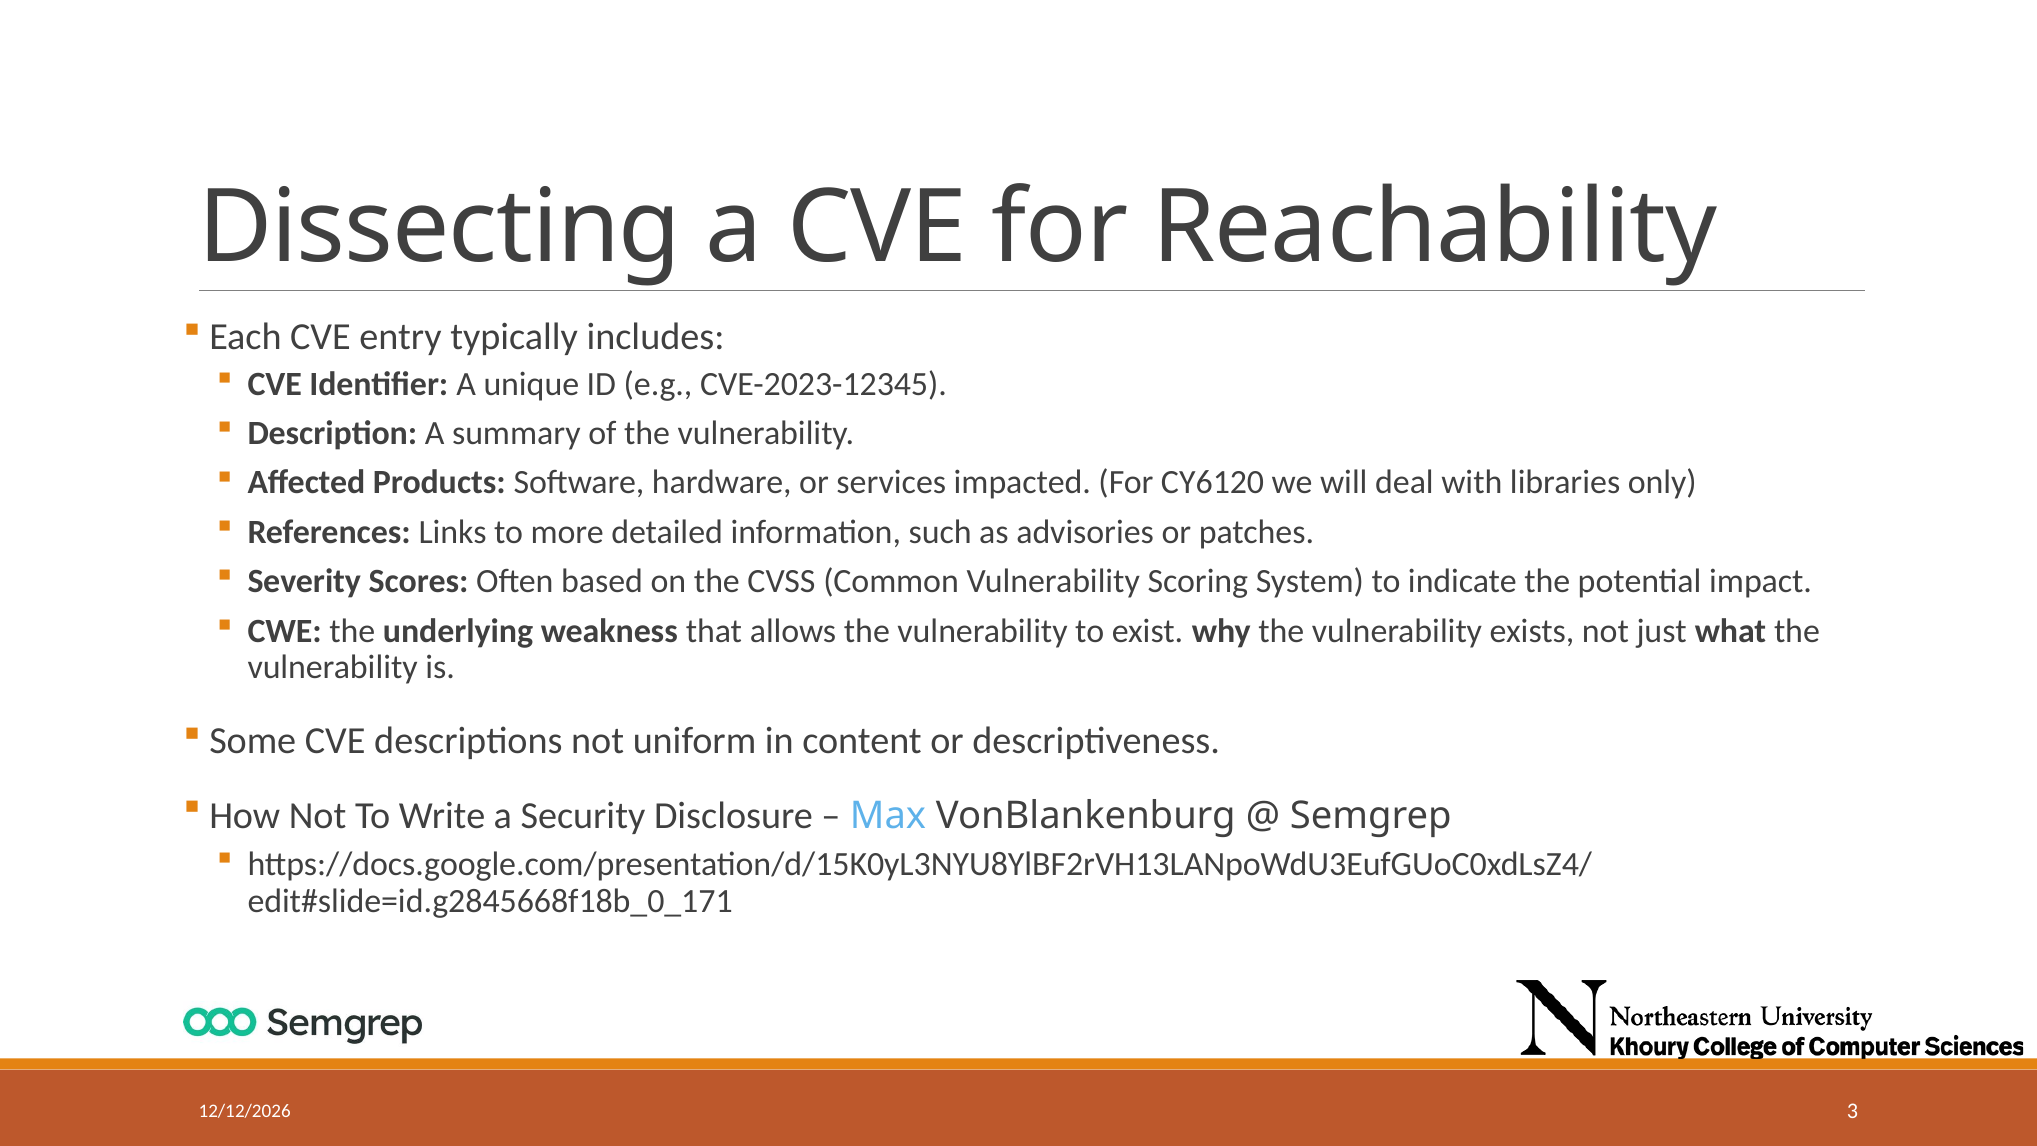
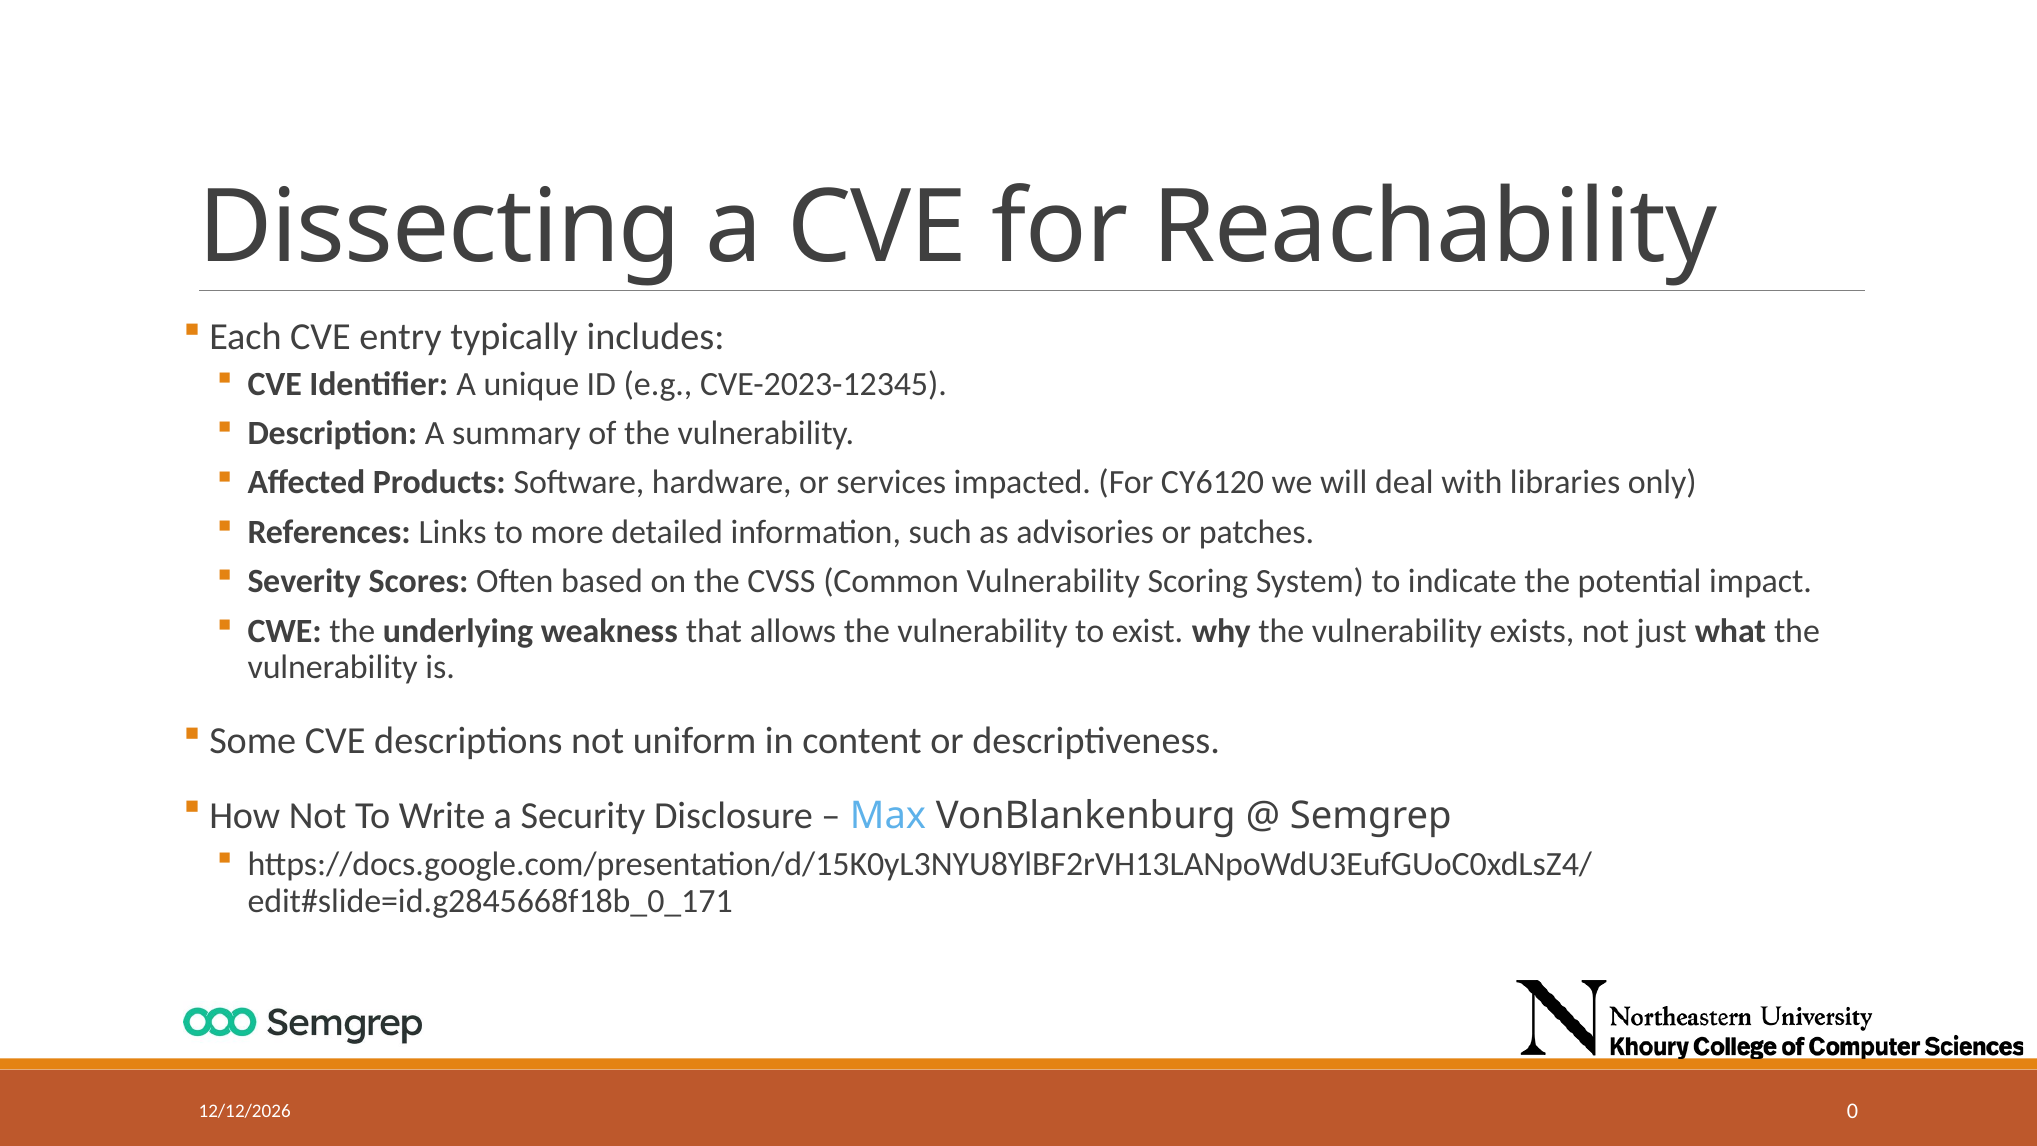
3: 3 -> 0 (1853, 1111)
